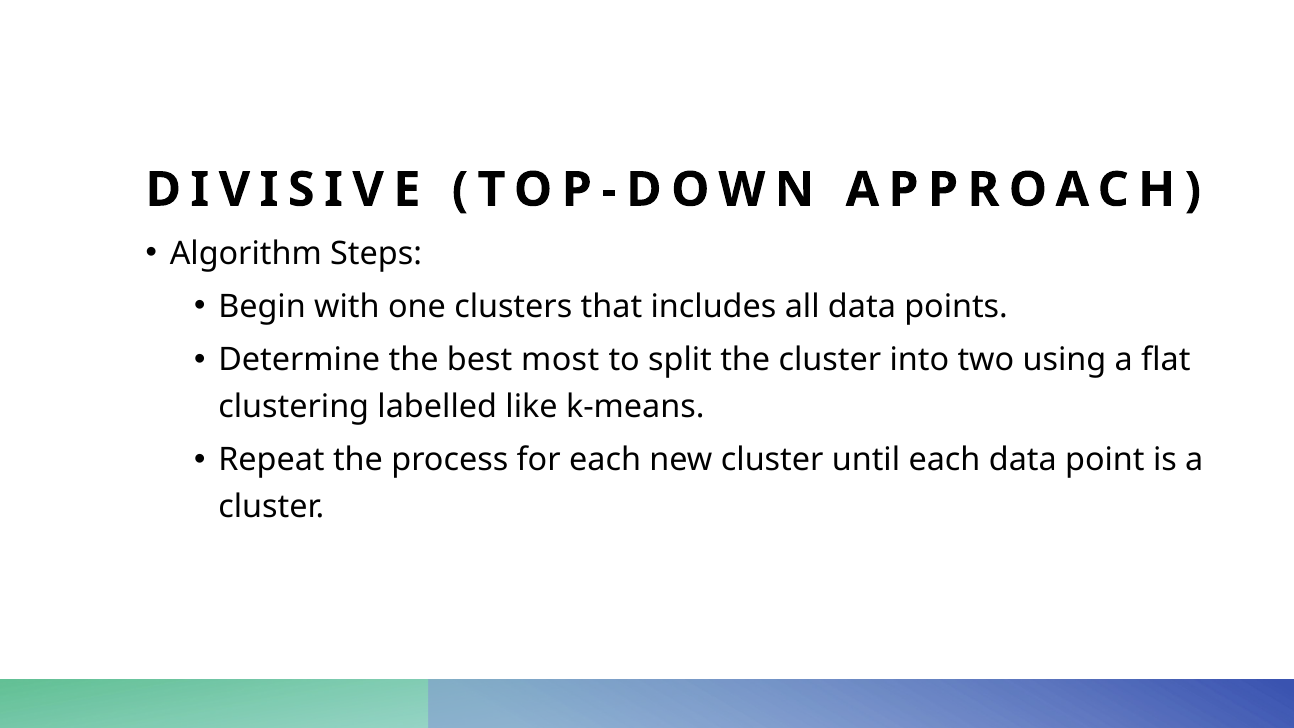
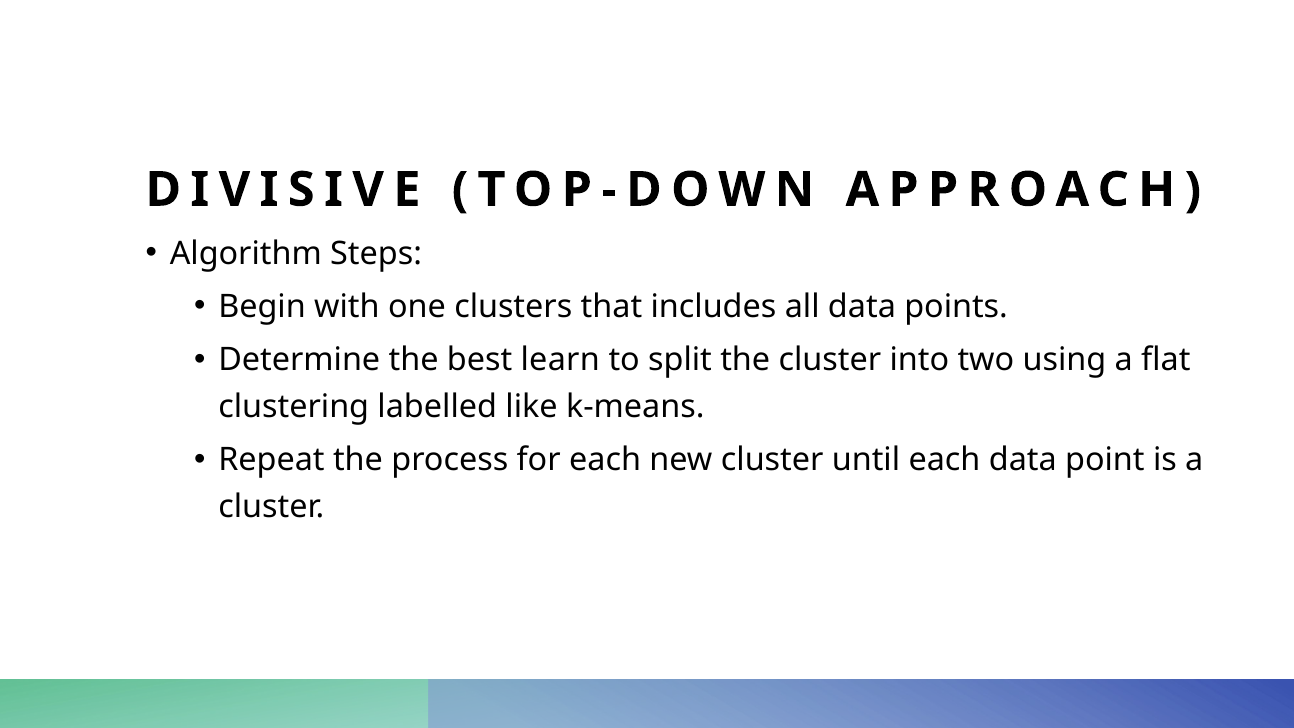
most: most -> learn (560, 360)
